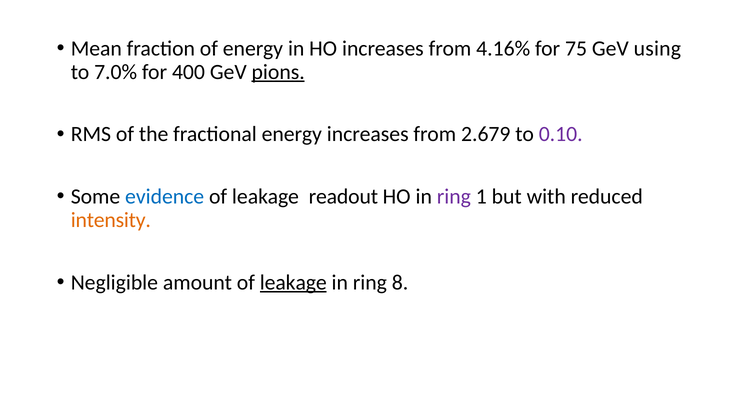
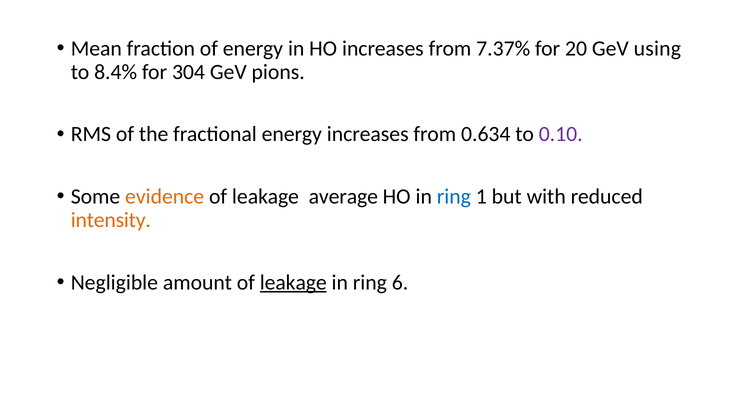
4.16%: 4.16% -> 7.37% (503, 48)
75: 75 -> 20 (576, 48)
7.0%: 7.0% -> 8.4% (116, 72)
400: 400 -> 304 (188, 72)
pions underline: present -> none (278, 72)
2.679: 2.679 -> 0.634 (486, 134)
evidence colour: blue -> orange (165, 197)
readout: readout -> average (343, 197)
ring colour: purple -> blue (454, 197)
8: 8 -> 6 (400, 282)
